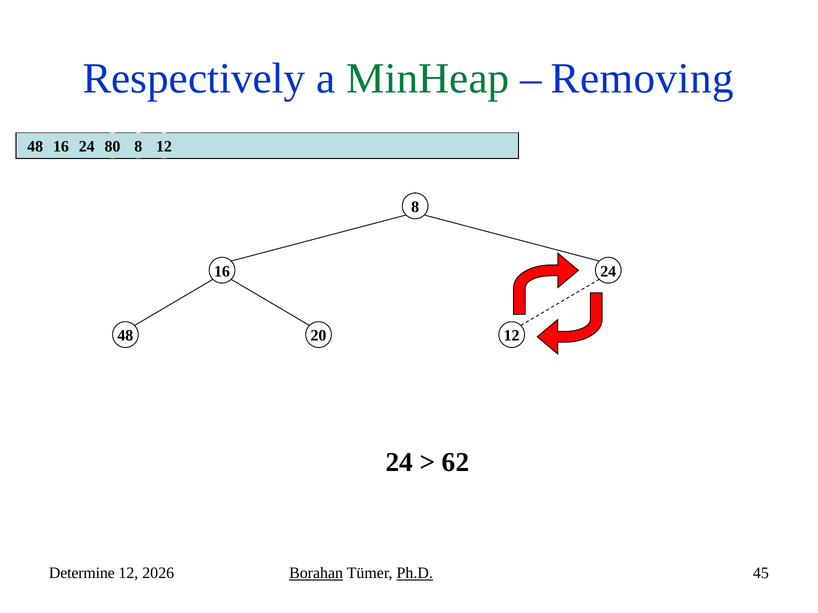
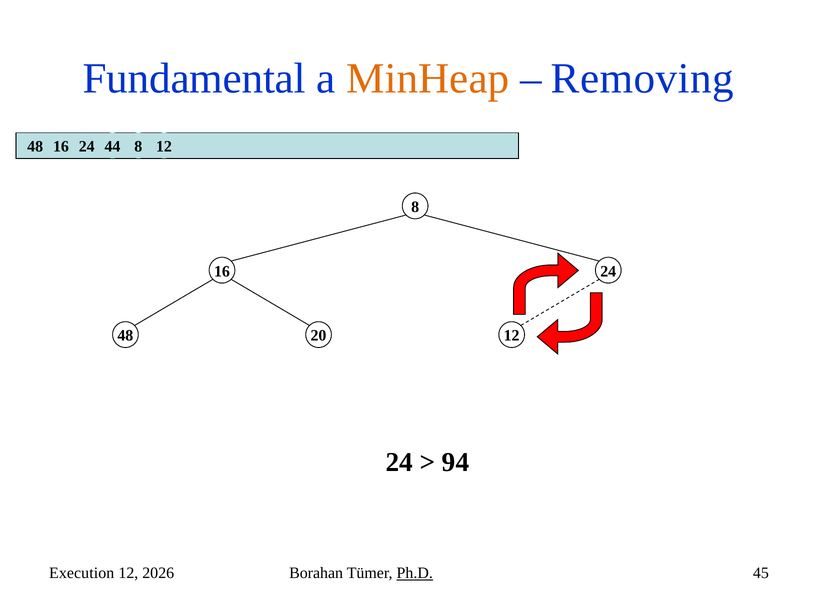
Respectively: Respectively -> Fundamental (194, 79)
MinHeap colour: green -> orange (428, 79)
80: 80 -> 44 (112, 147)
62: 62 -> 94 (456, 463)
Determine: Determine -> Execution (82, 573)
Borahan underline: present -> none (316, 573)
